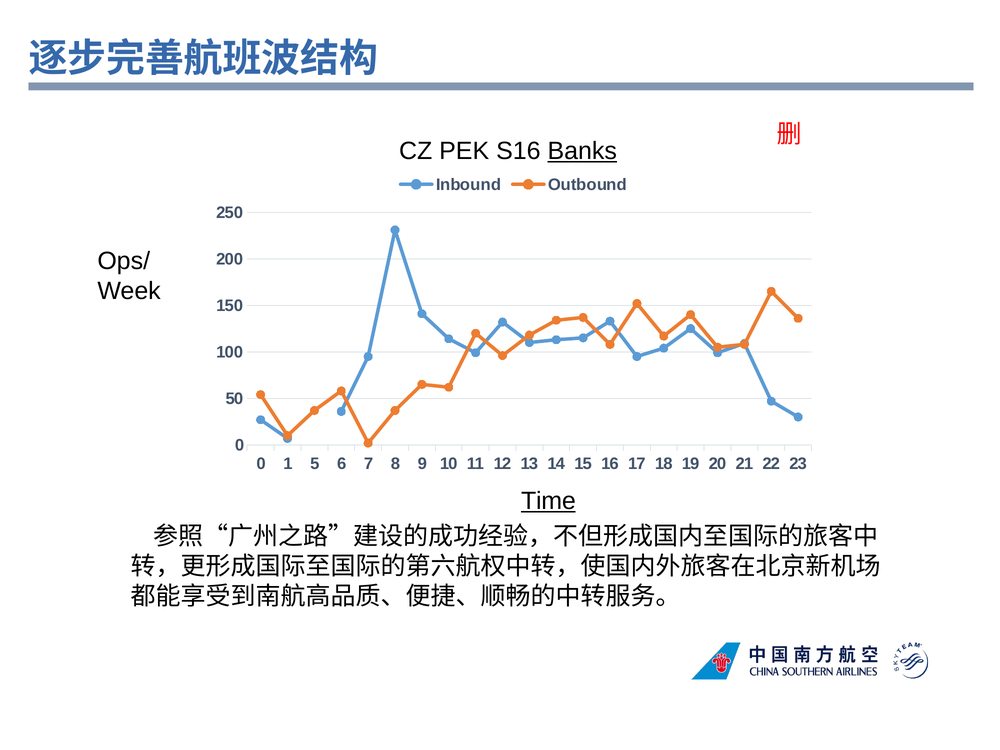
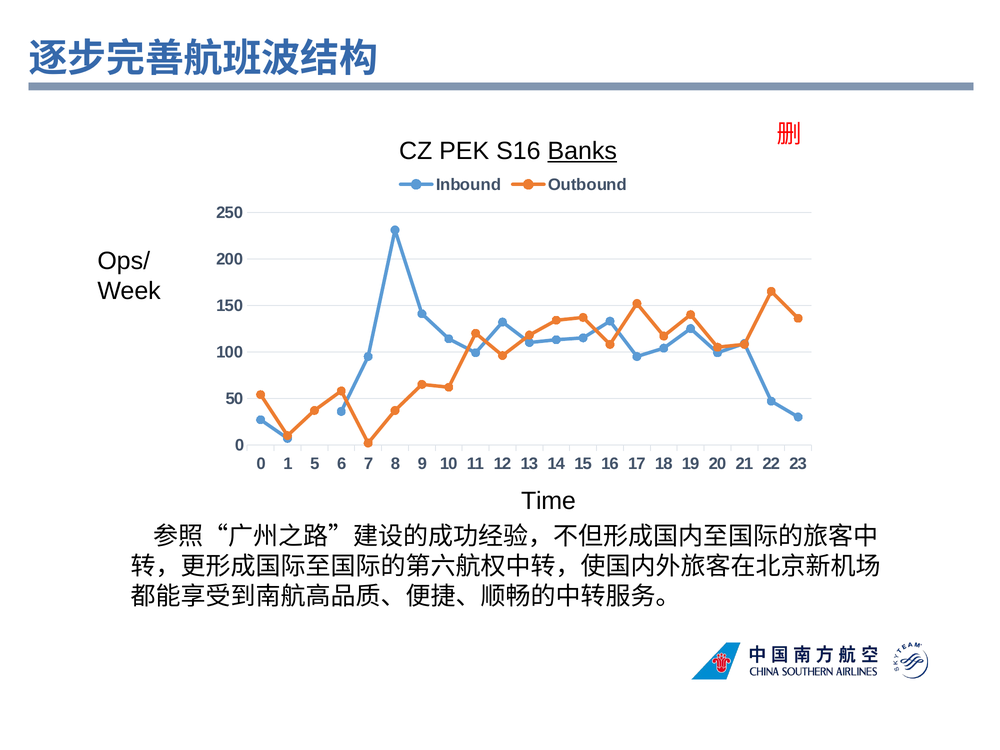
Time underline: present -> none (548, 501)
